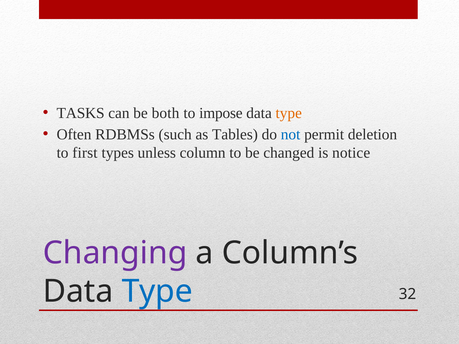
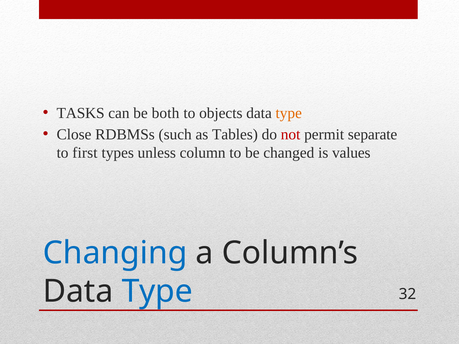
impose: impose -> objects (221, 113)
Often: Often -> Close (74, 135)
not colour: blue -> red (291, 135)
deletion: deletion -> separate (373, 135)
notice: notice -> values (351, 153)
Changing colour: purple -> blue (115, 253)
